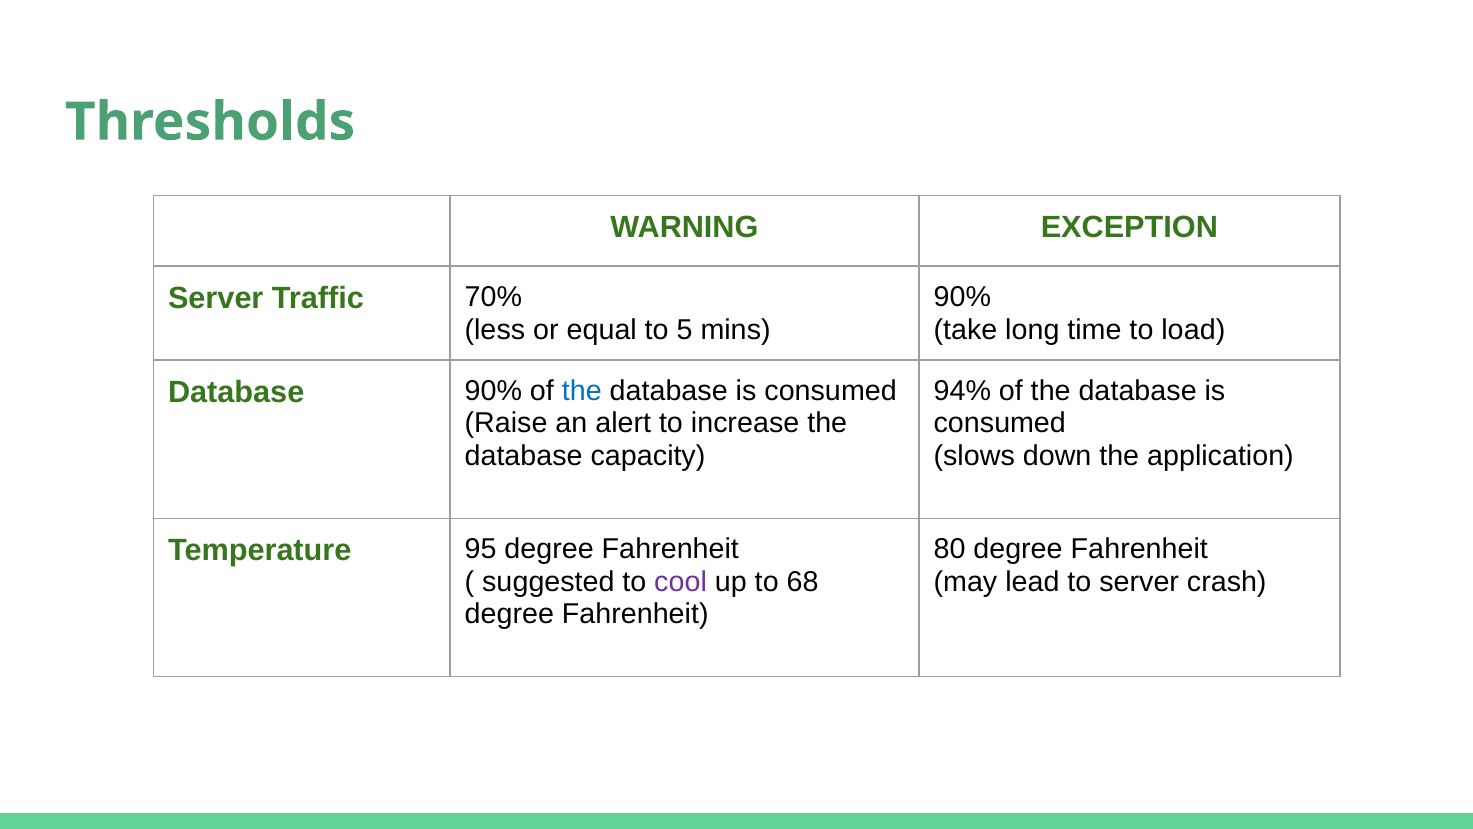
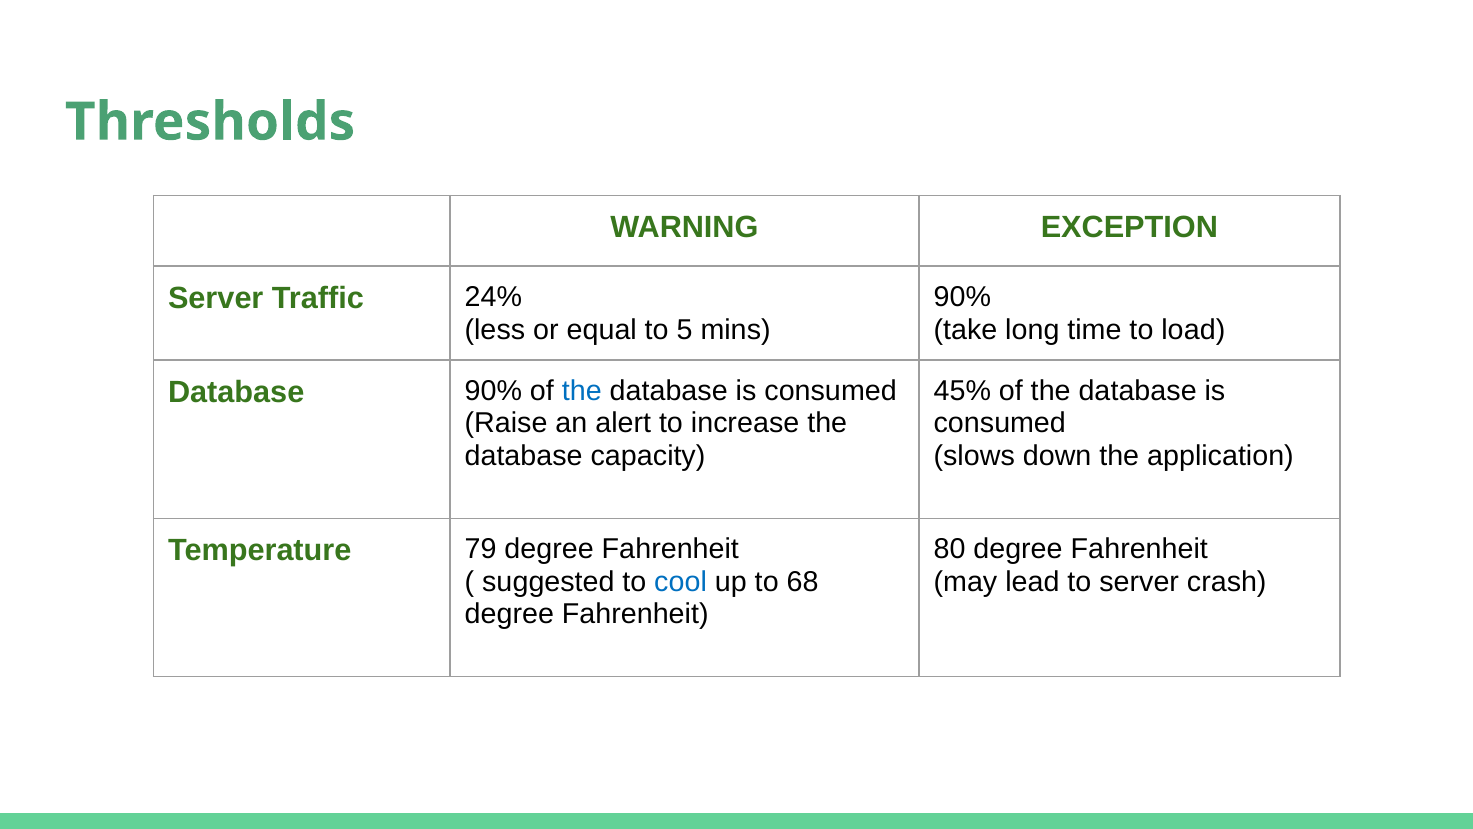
70%: 70% -> 24% (493, 297)
94%: 94% -> 45% (962, 391)
95: 95 -> 79 (481, 549)
cool colour: purple -> blue (681, 581)
